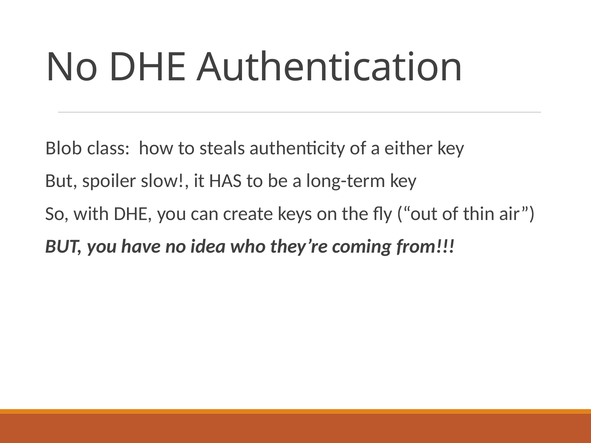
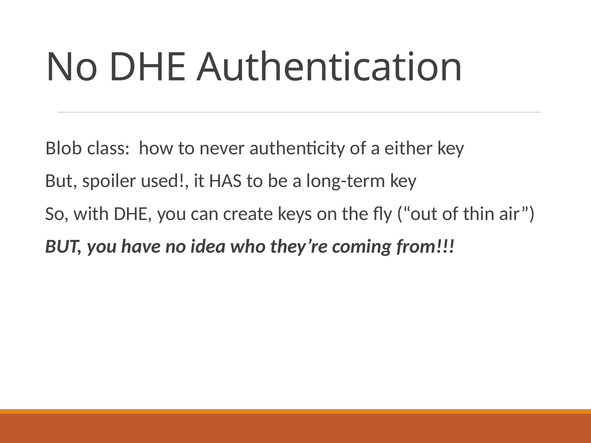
steals: steals -> never (222, 148)
slow: slow -> used (165, 181)
